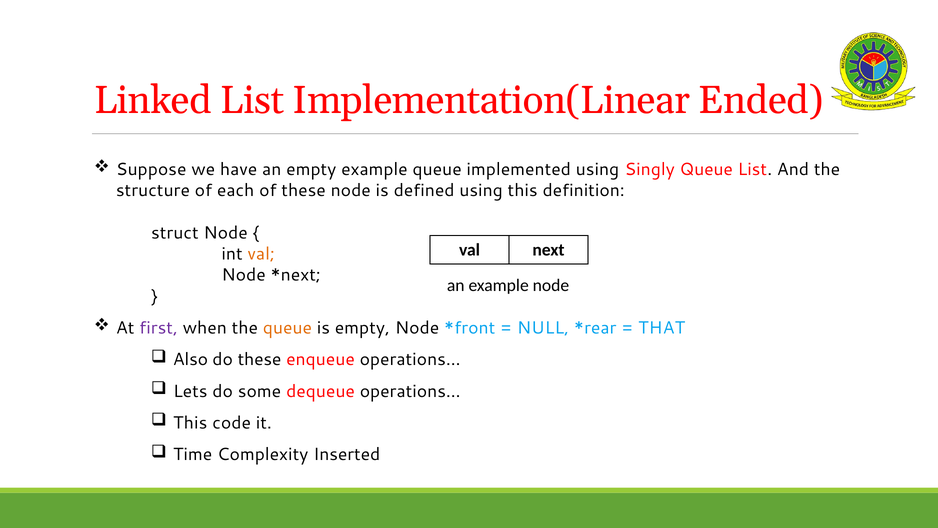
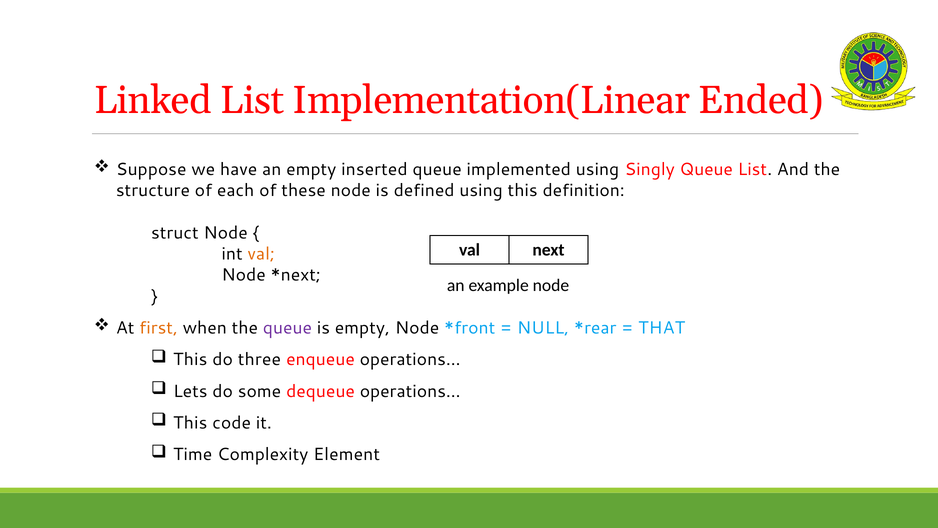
empty example: example -> inserted (374, 169)
first colour: purple -> orange (159, 328)
queue colour: orange -> purple (287, 328)
Also: Also -> This (190, 359)
do these: these -> three (259, 359)
Inserted: Inserted -> Element (347, 454)
